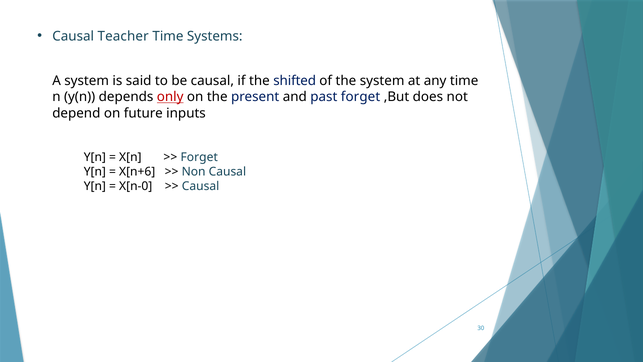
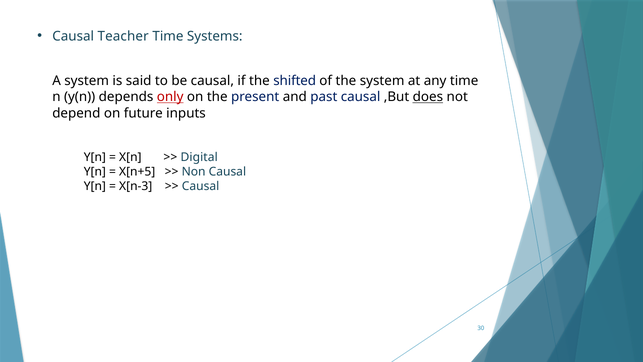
past forget: forget -> causal (361, 97)
does underline: none -> present (428, 97)
Forget: Forget -> Digital (199, 157)
X[n+6: X[n+6 -> X[n+5 (137, 172)
X[n-0: X[n-0 -> X[n-3 (136, 186)
